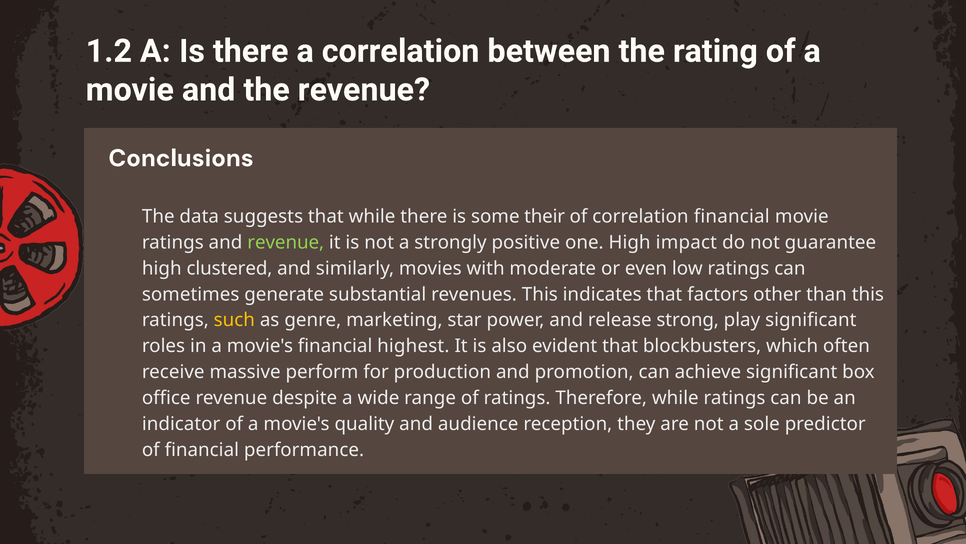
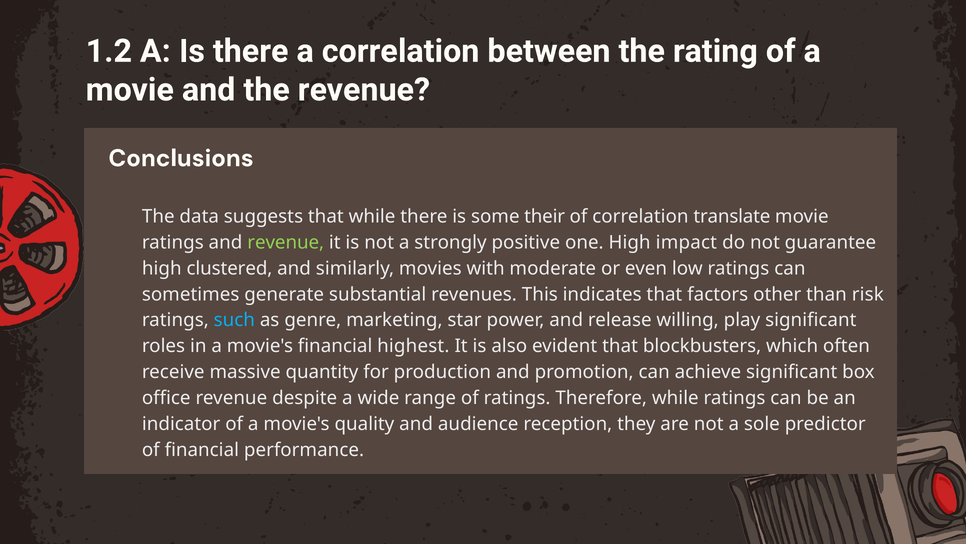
correlation financial: financial -> translate (732, 216)
than this: this -> risk (868, 294)
such colour: yellow -> light blue (234, 320)
strong: strong -> willing (688, 320)
perform: perform -> quantity (322, 372)
